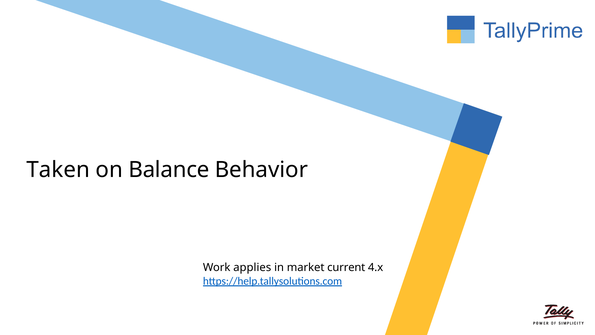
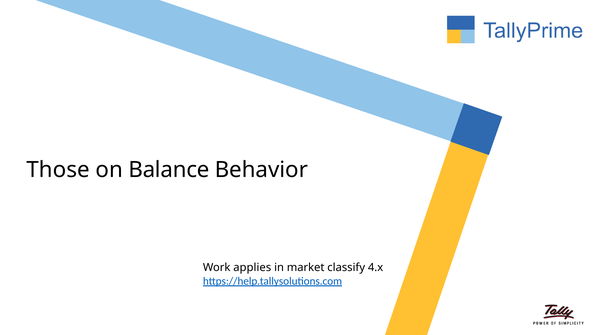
Taken: Taken -> Those (58, 170)
current: current -> classify (346, 267)
